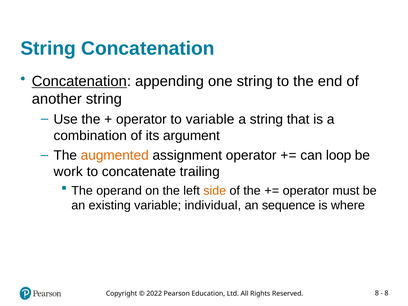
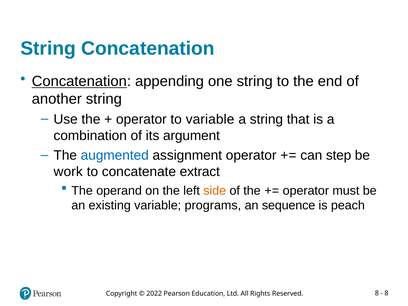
augmented colour: orange -> blue (115, 155)
loop: loop -> step (339, 155)
trailing: trailing -> extract (200, 172)
individual: individual -> programs (213, 206)
where: where -> peach (348, 206)
